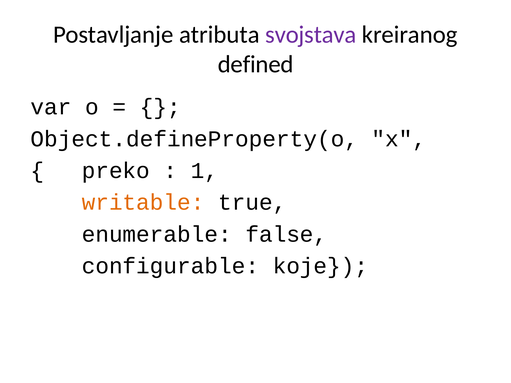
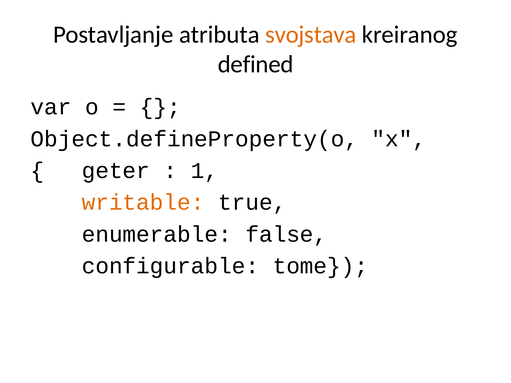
svojstava colour: purple -> orange (311, 35)
preko: preko -> geter (116, 171)
koje: koje -> tome (320, 266)
